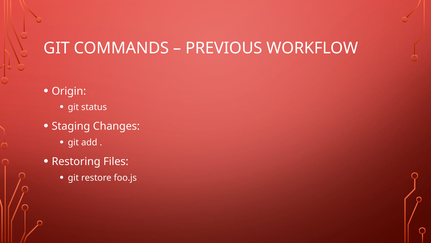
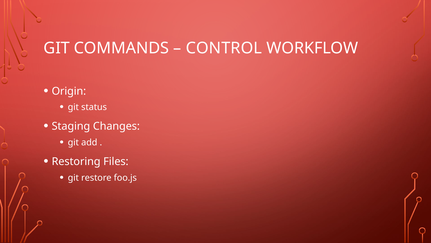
PREVIOUS: PREVIOUS -> CONTROL (224, 48)
